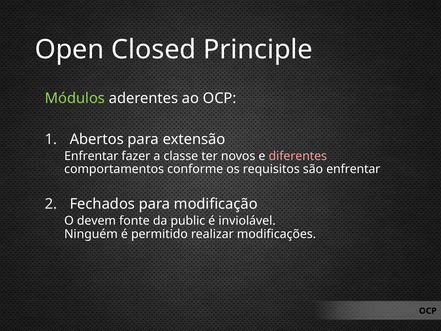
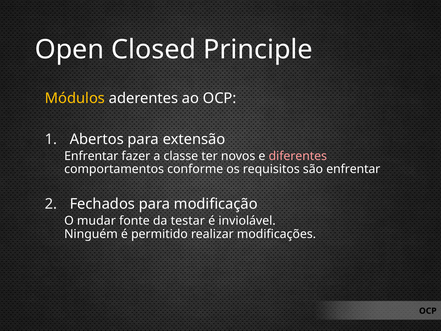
Módulos colour: light green -> yellow (75, 98)
devem: devem -> mudar (96, 221)
public: public -> testar (188, 221)
